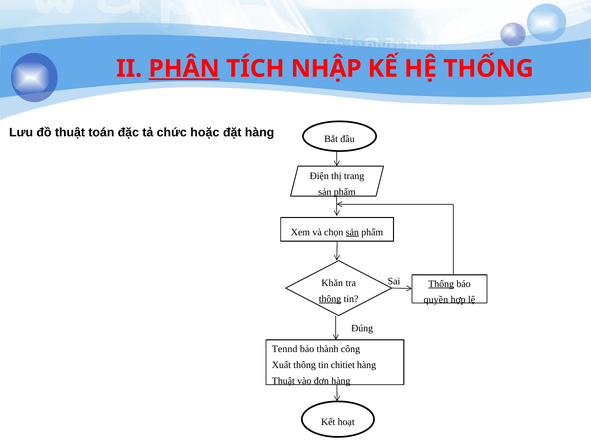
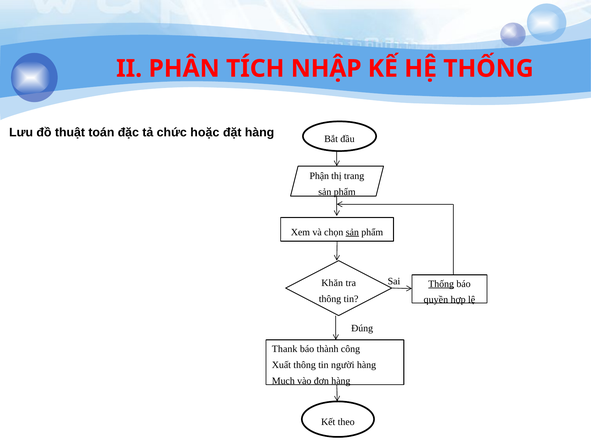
PHÂN underline: present -> none (184, 69)
Điện: Điện -> Phận (319, 176)
thông underline: present -> none (330, 299)
Tennd: Tennd -> Thank (285, 349)
chitiet: chitiet -> người (343, 365)
Thuật: Thuật -> Much (283, 381)
hoạt: hoạt -> theo (346, 422)
